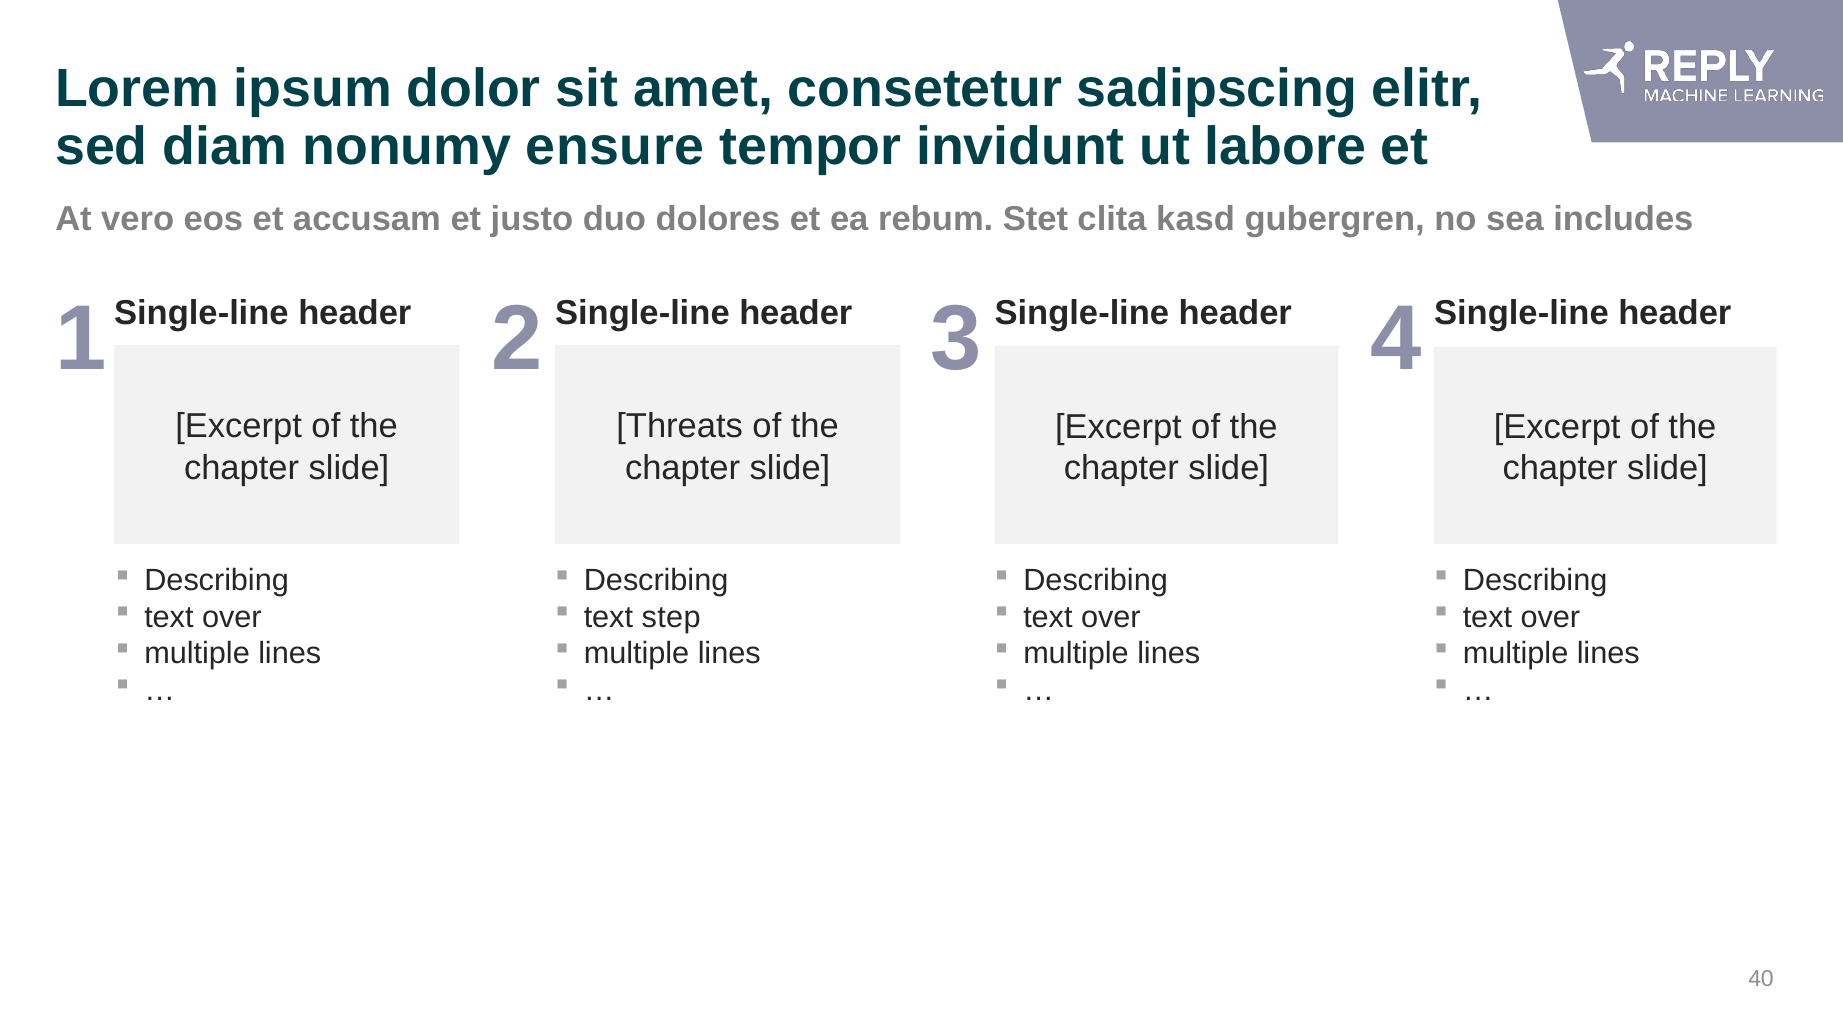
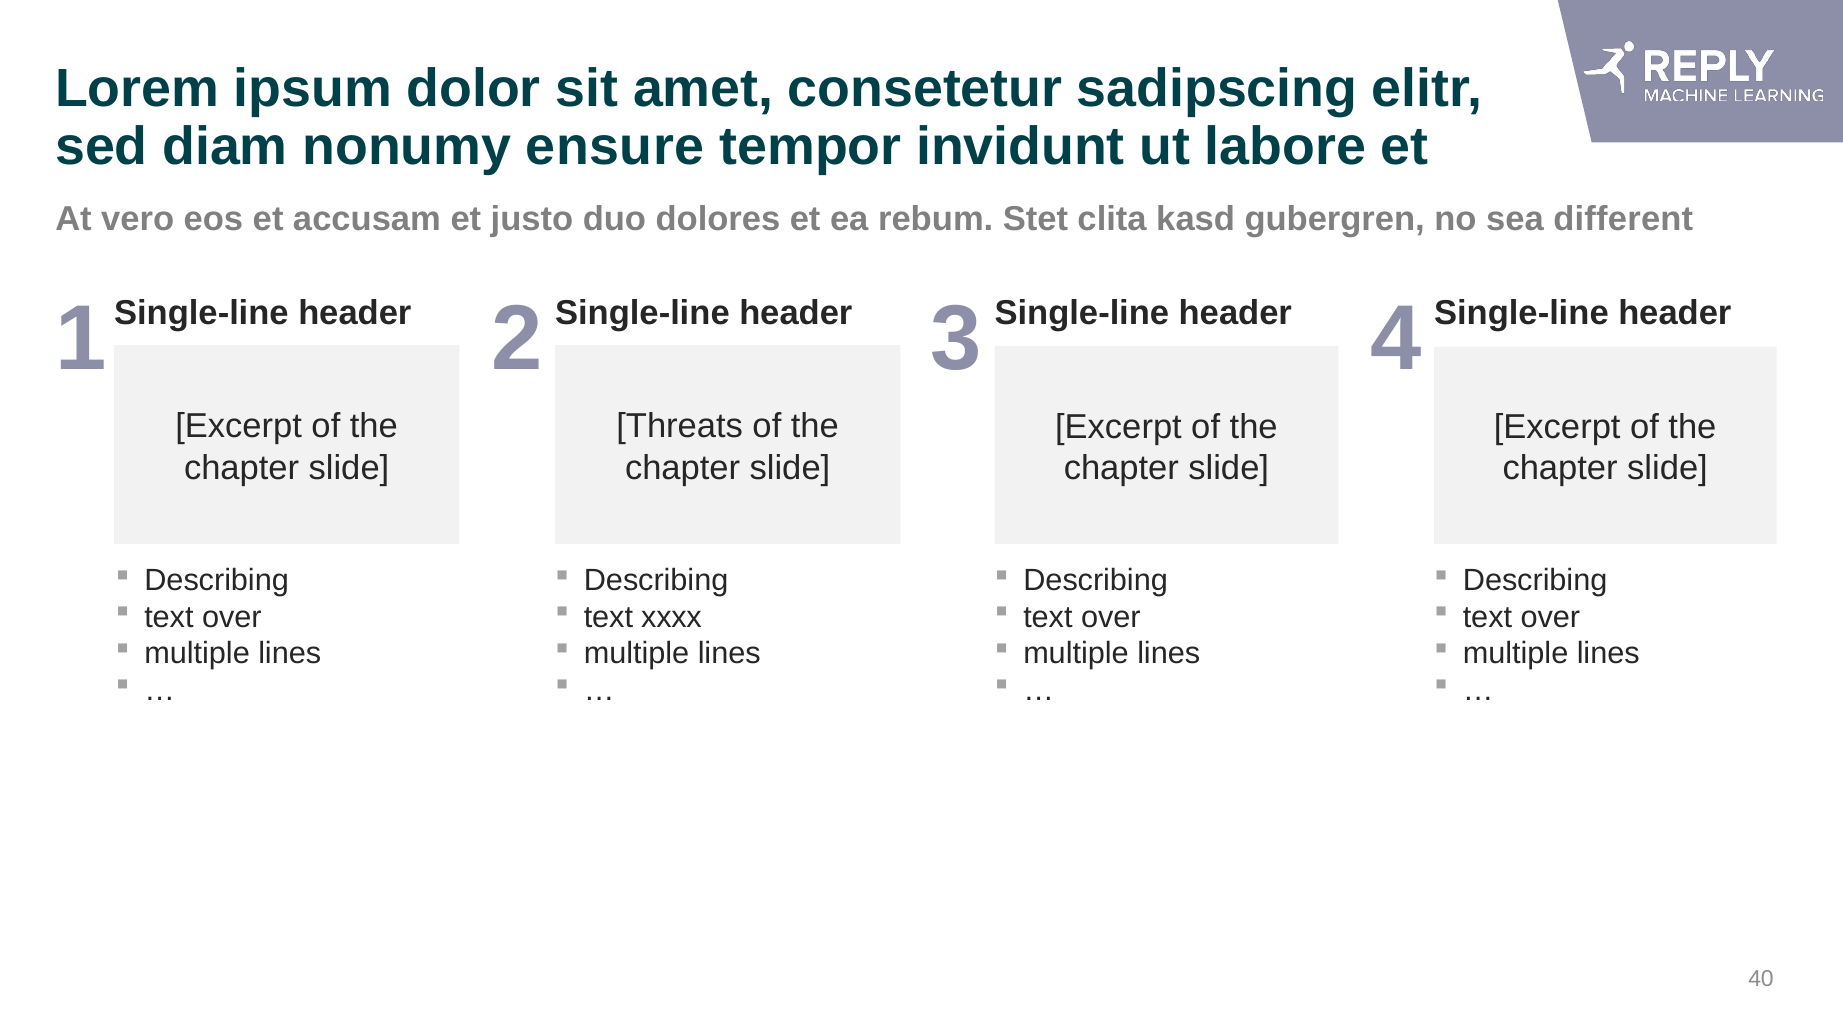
includes: includes -> different (1623, 220)
step: step -> xxxx (671, 618)
